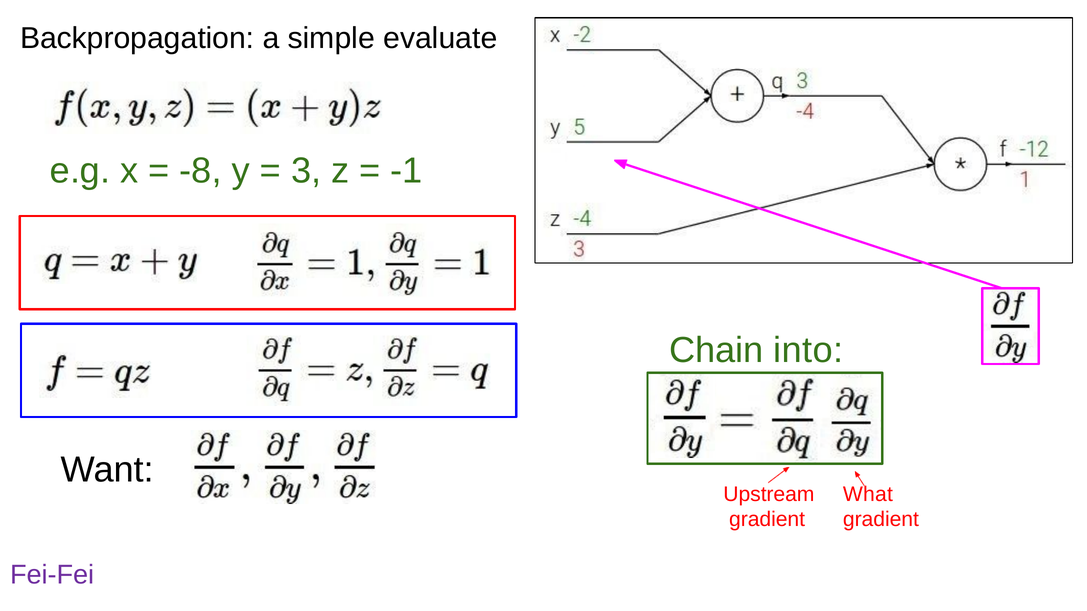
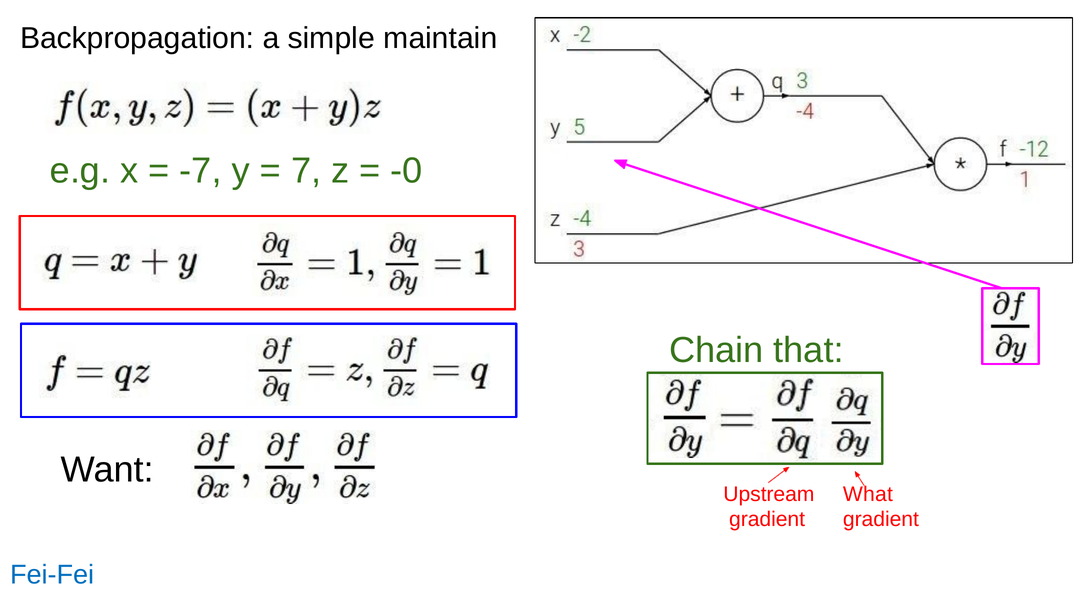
evaluate: evaluate -> maintain (440, 38)
-8: -8 -> -7 (200, 171)
3: 3 -> 7 (306, 171)
-1: -1 -> -0 (407, 171)
into: into -> that (808, 350)
Fei-Fei colour: purple -> blue (52, 575)
